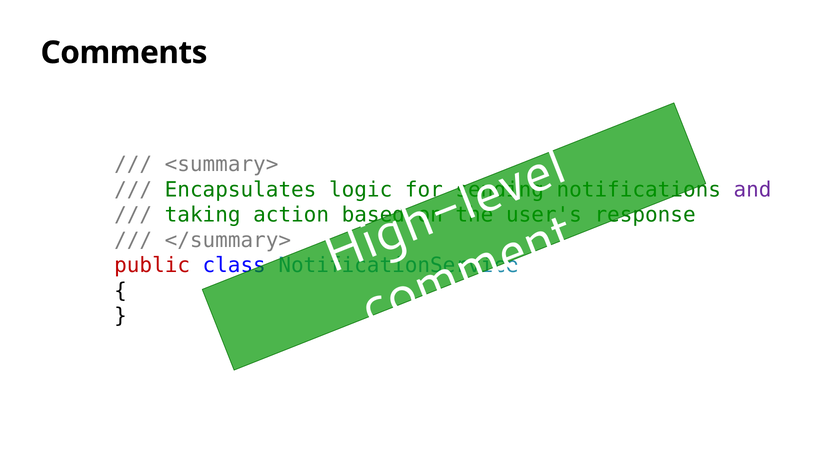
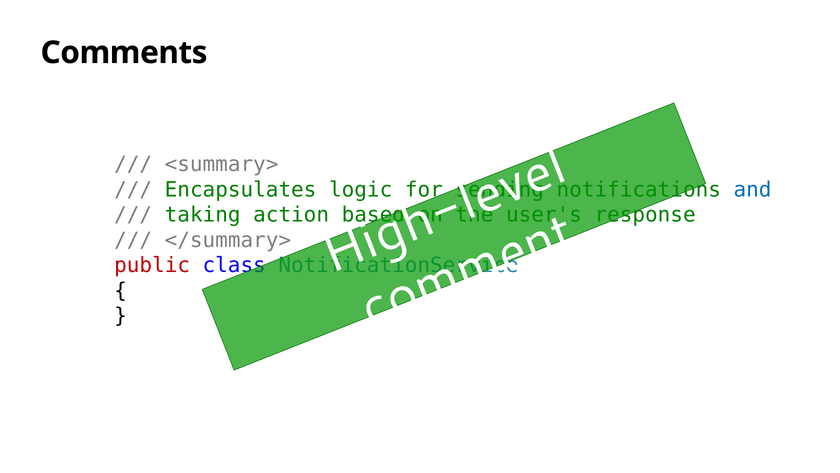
and colour: purple -> blue (752, 190)
